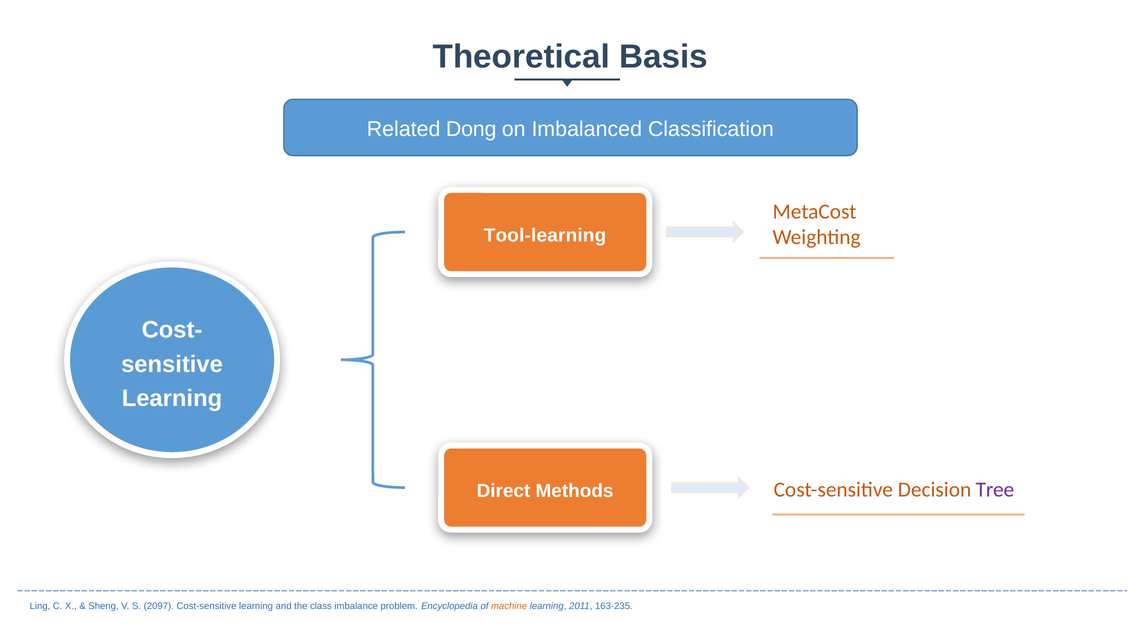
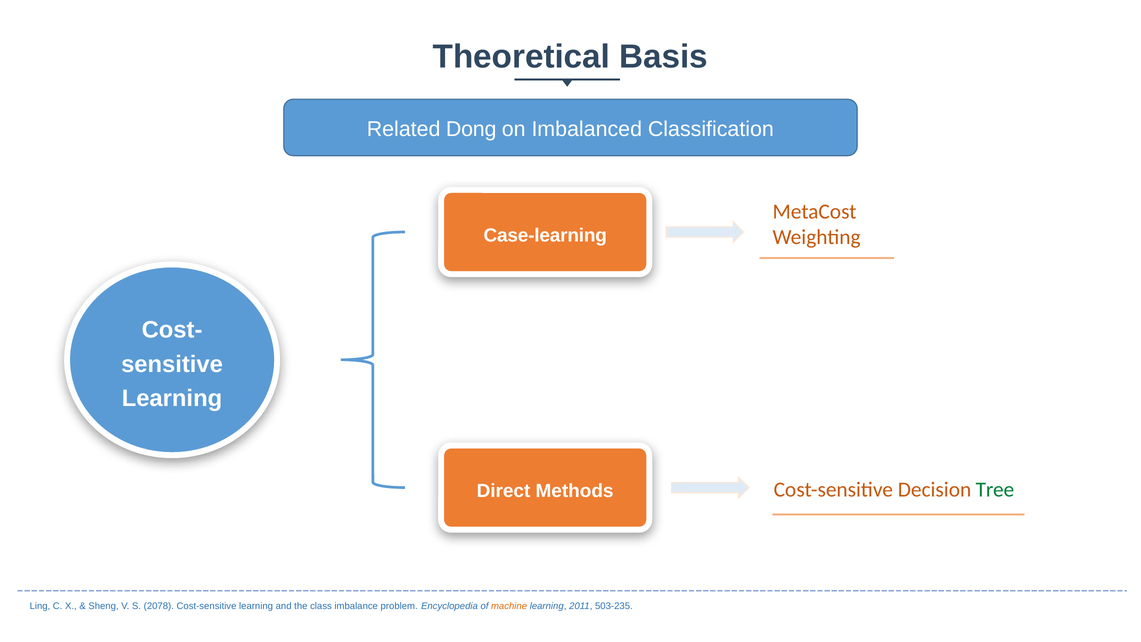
Tool-learning: Tool-learning -> Case-learning (545, 236)
Tree colour: purple -> green (995, 490)
2097: 2097 -> 2078 (159, 606)
163-235: 163-235 -> 503-235 (614, 606)
